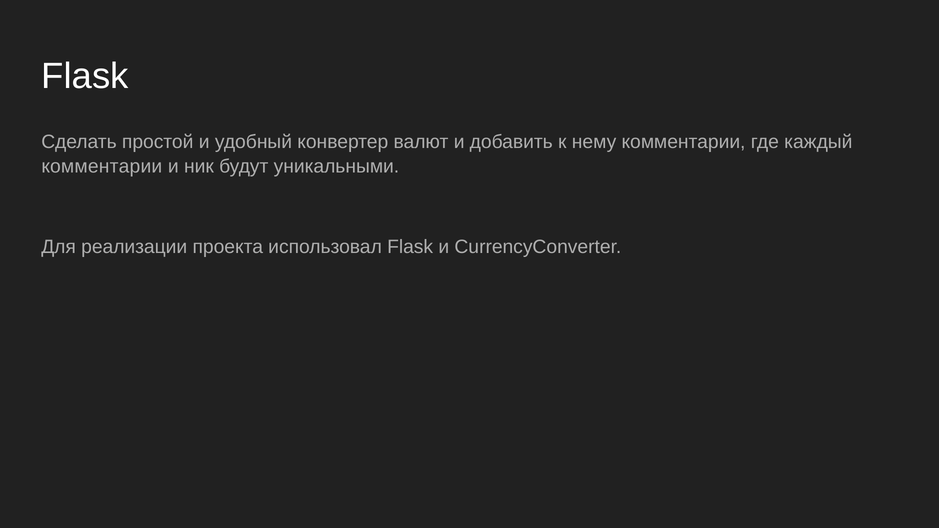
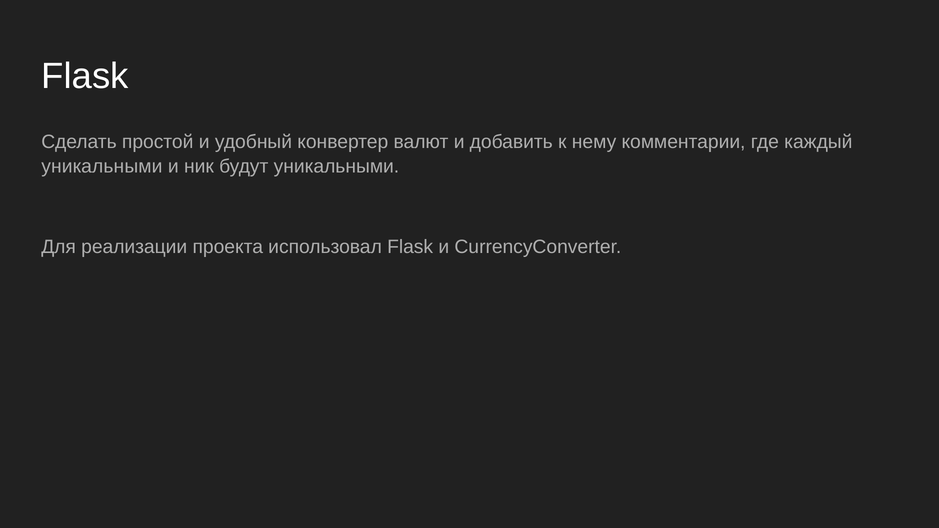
комментарии: комментарии -> уникальными (102, 167)
